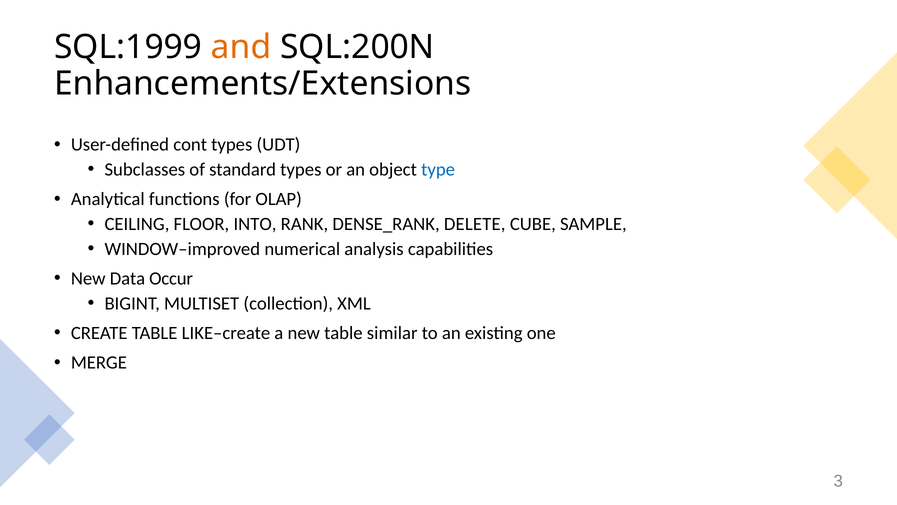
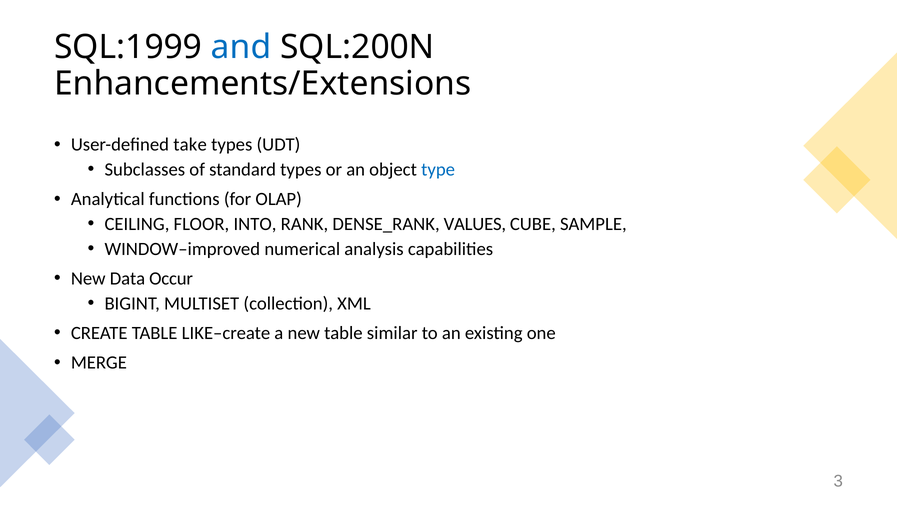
and colour: orange -> blue (241, 47)
cont: cont -> take (190, 145)
DELETE: DELETE -> VALUES (475, 224)
